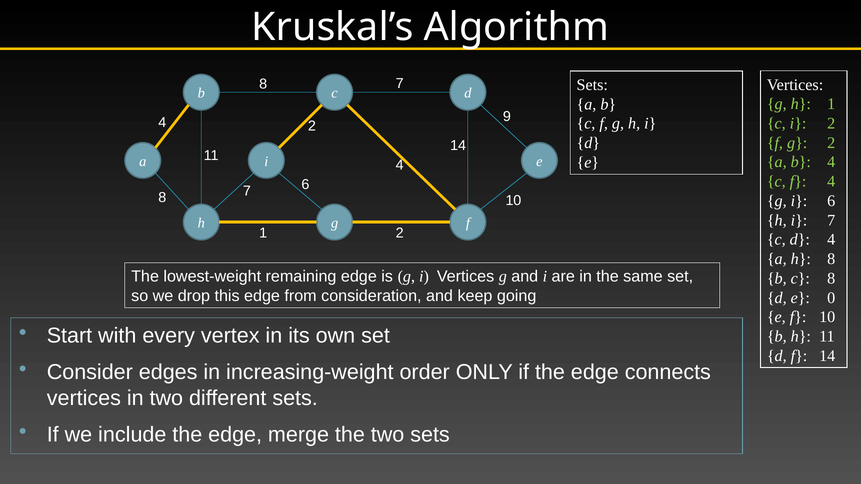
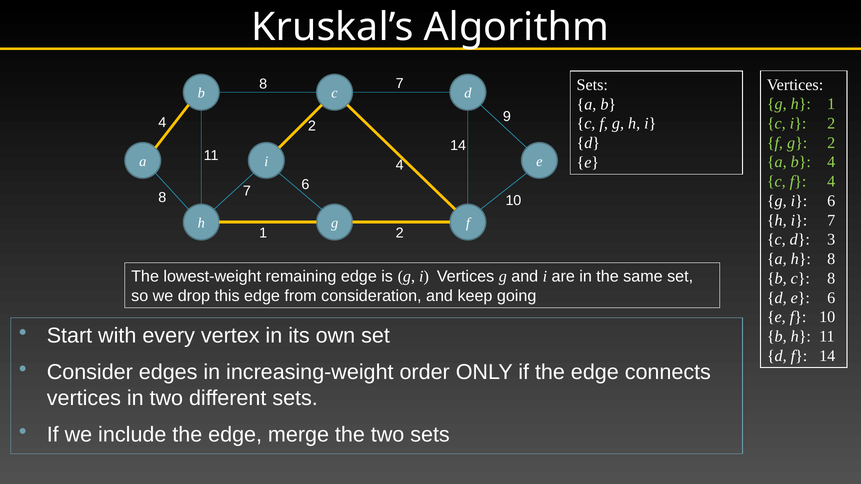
d 4: 4 -> 3 (831, 240)
e 0: 0 -> 6 (831, 298)
